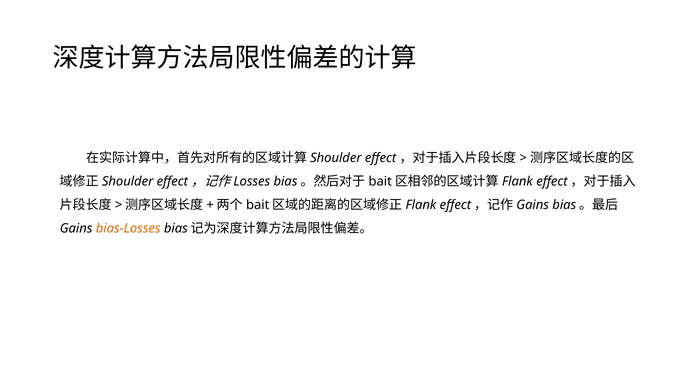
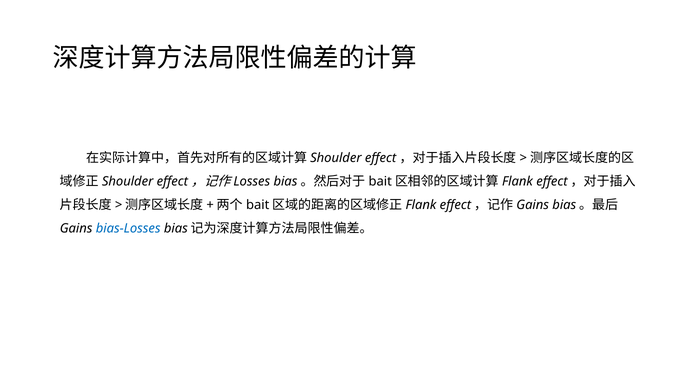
bias-Losses colour: orange -> blue (128, 228)
